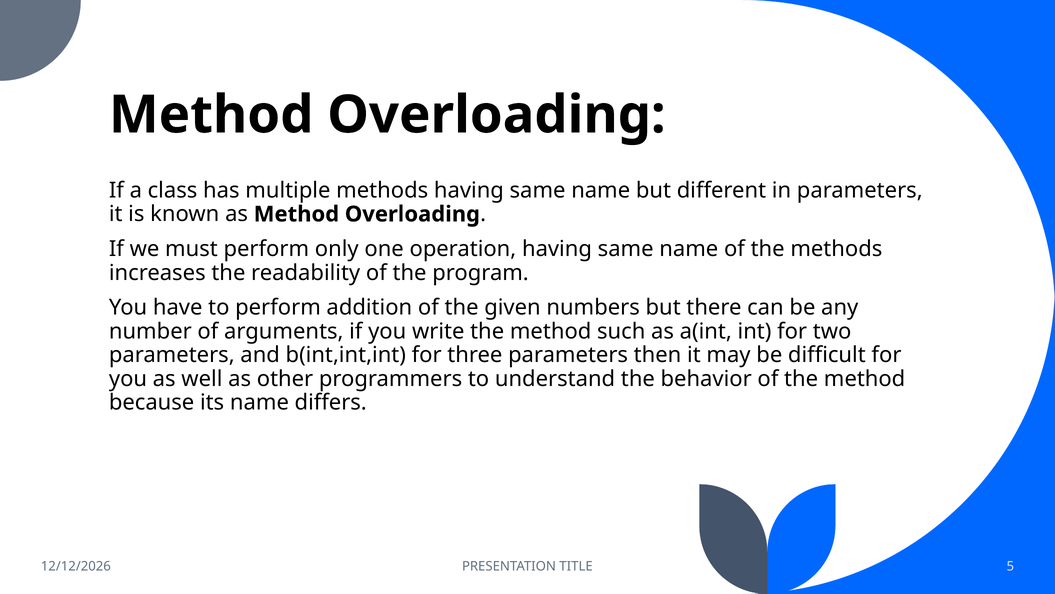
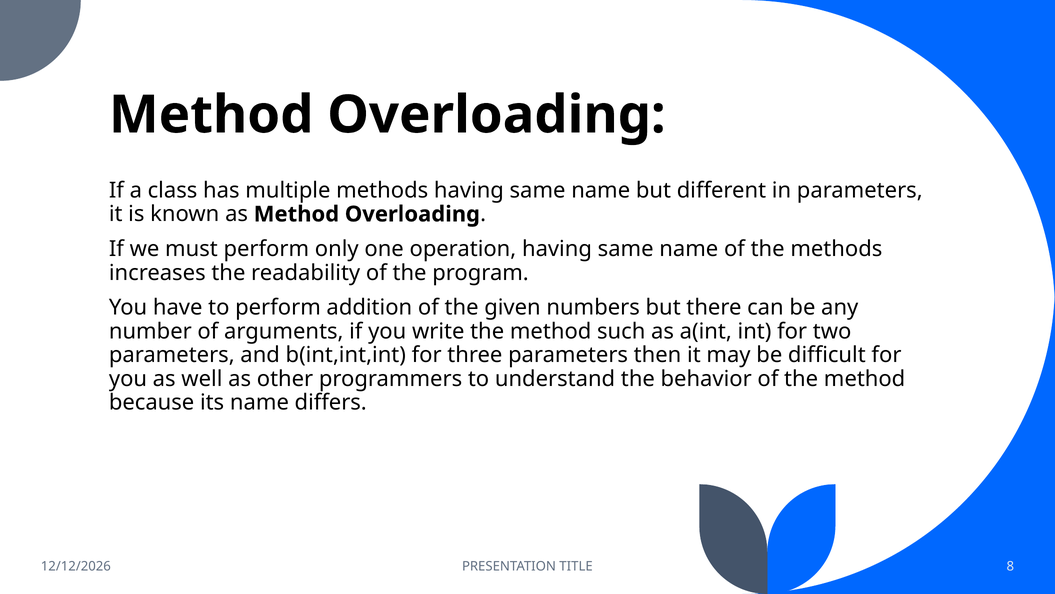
5: 5 -> 8 (1010, 566)
